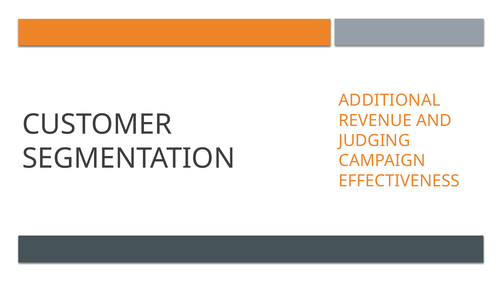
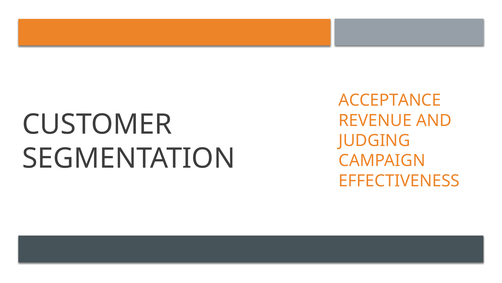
ADDITIONAL: ADDITIONAL -> ACCEPTANCE (390, 100)
